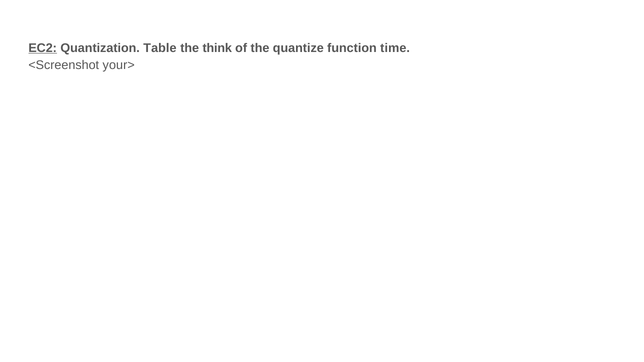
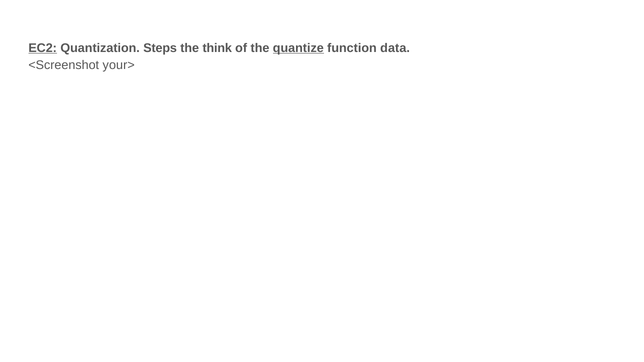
Table: Table -> Steps (160, 48)
quantize underline: none -> present (298, 48)
time: time -> data (395, 48)
